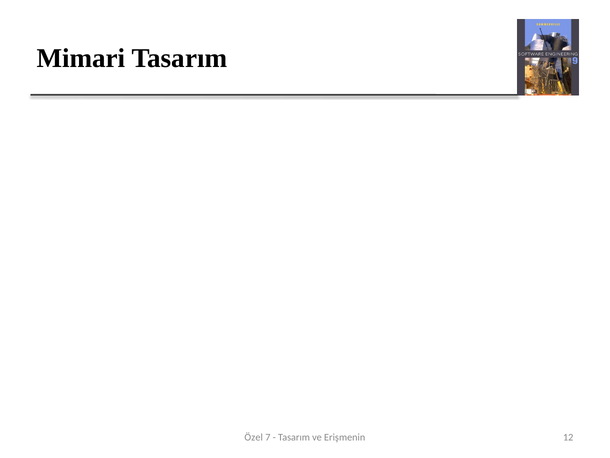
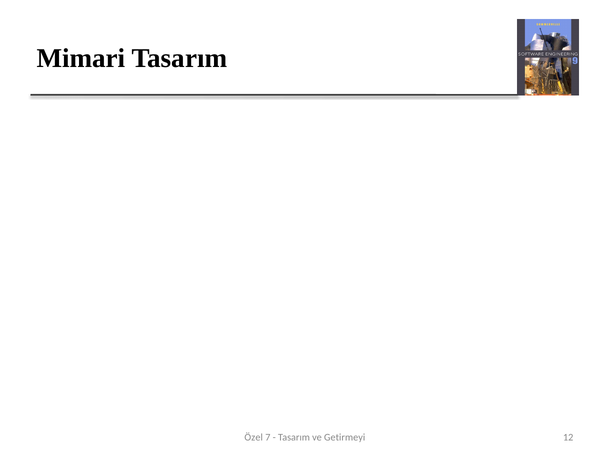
Erişmenin: Erişmenin -> Getirmeyi (345, 437)
